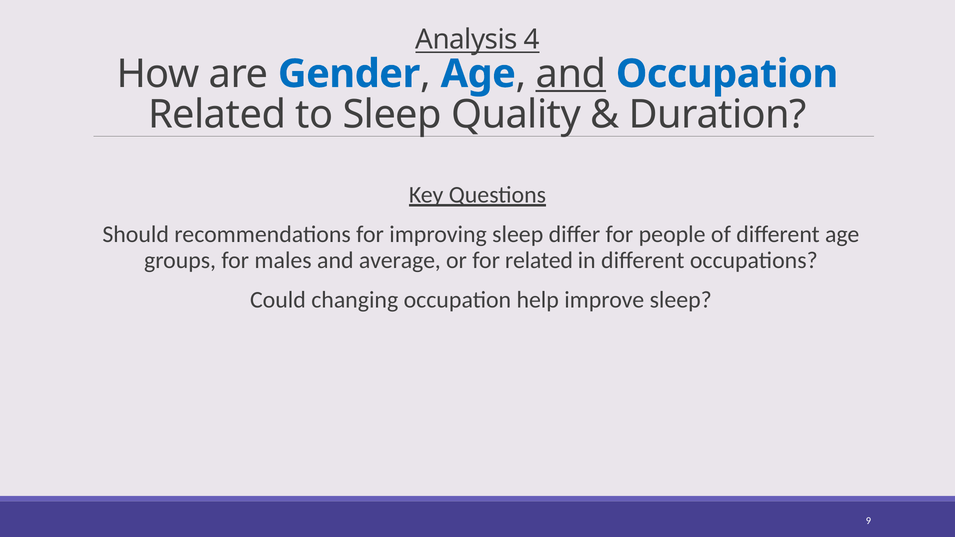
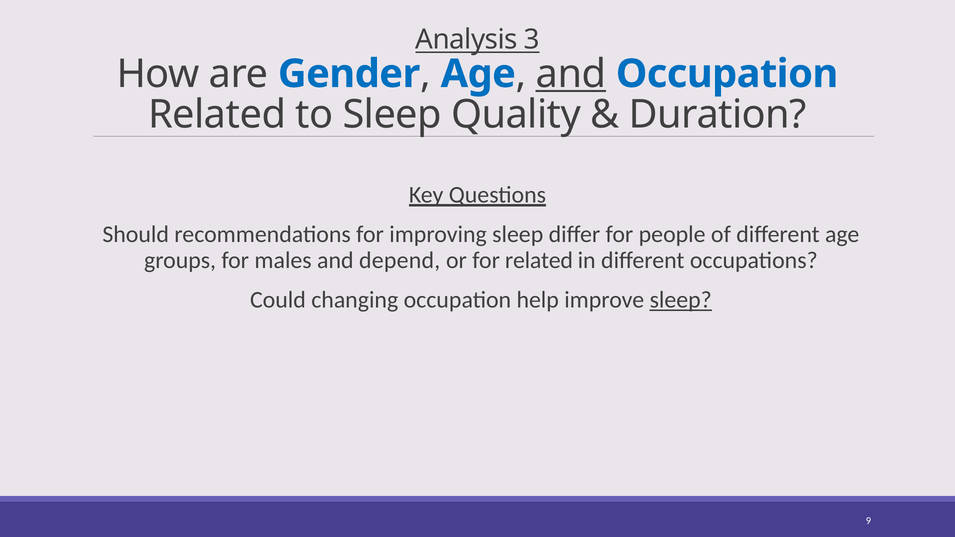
4: 4 -> 3 (532, 40)
average: average -> depend (400, 260)
sleep underline: none -> present (681, 300)
